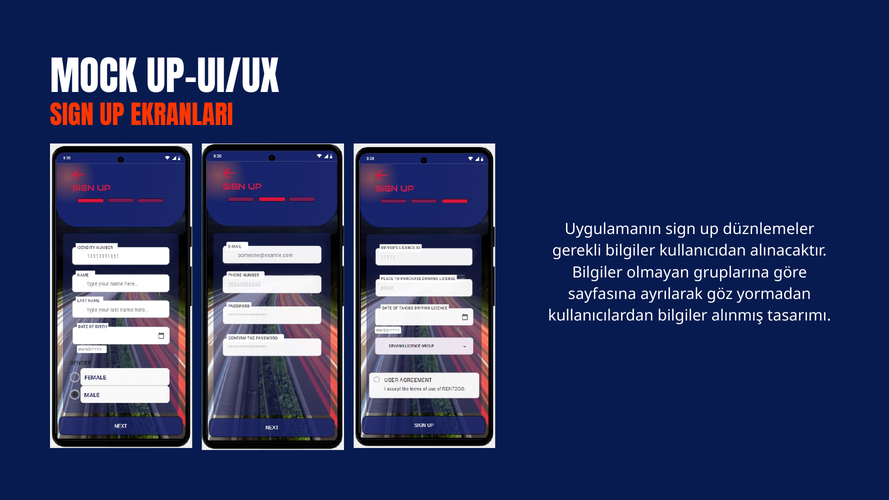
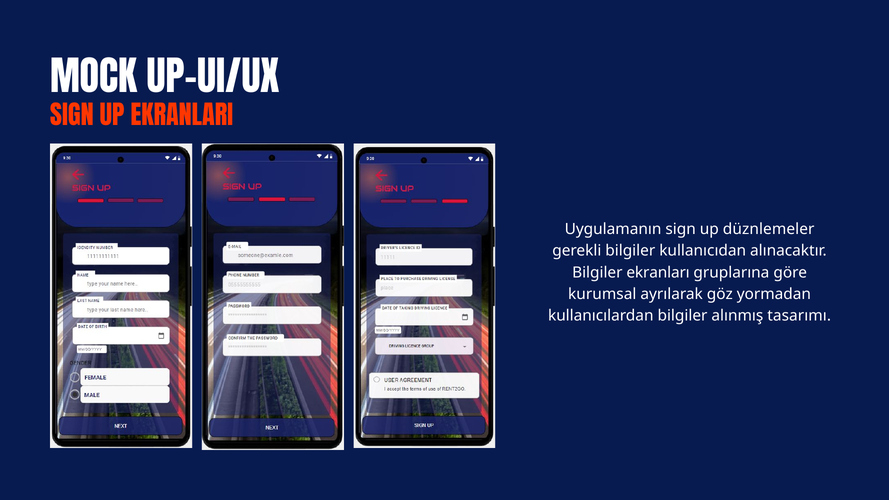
olmayan: olmayan -> ekranları (658, 272)
sayfasına: sayfasına -> kurumsal (602, 294)
